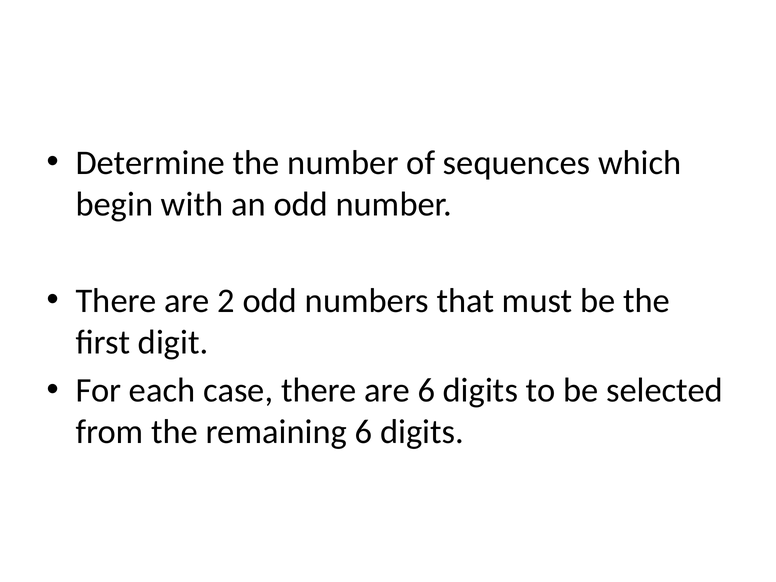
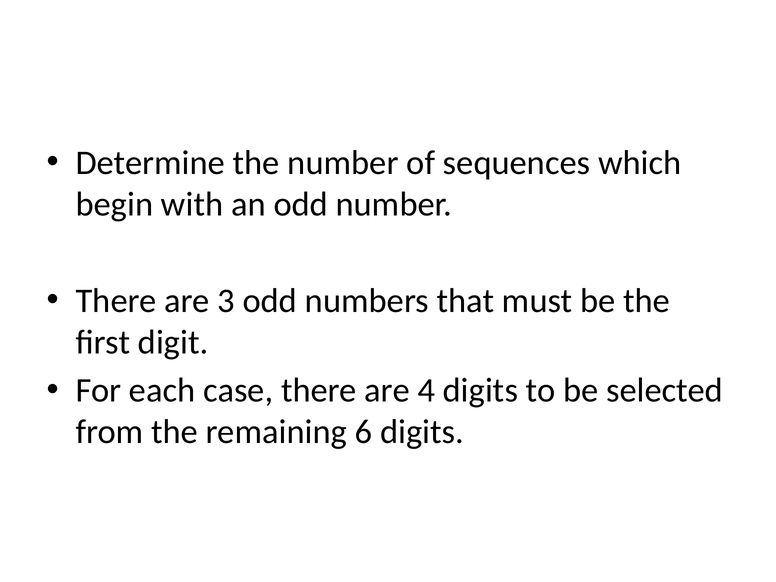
2: 2 -> 3 (226, 301)
are 6: 6 -> 4 (426, 390)
